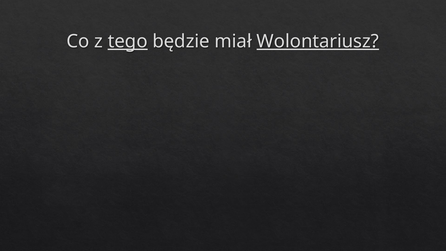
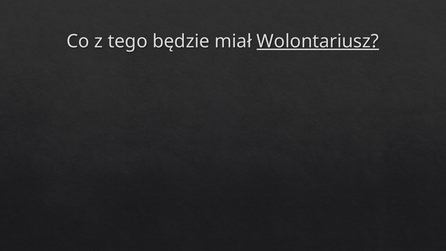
tego underline: present -> none (128, 41)
